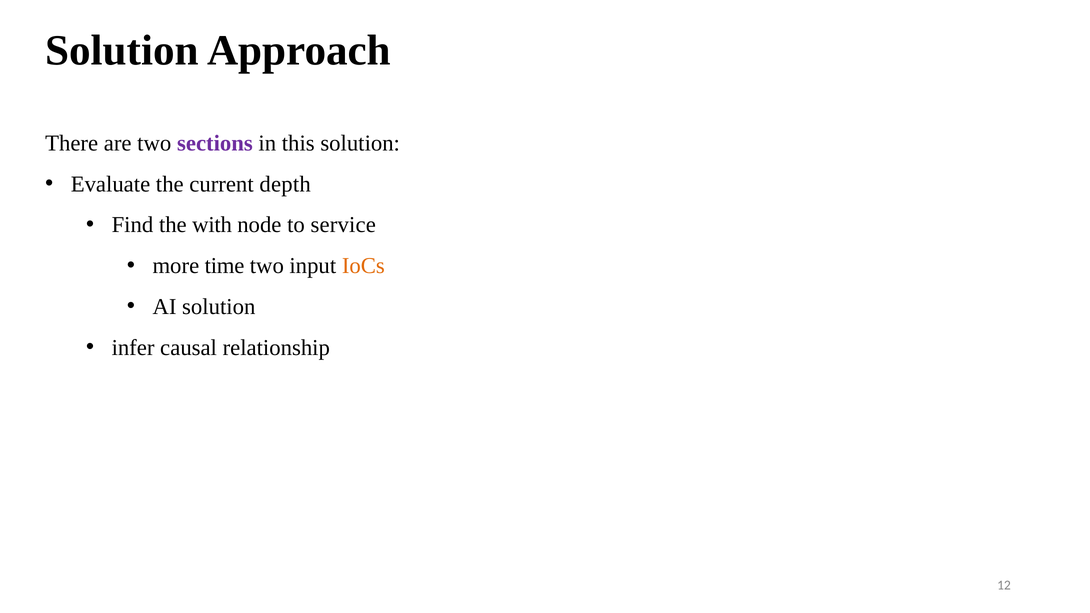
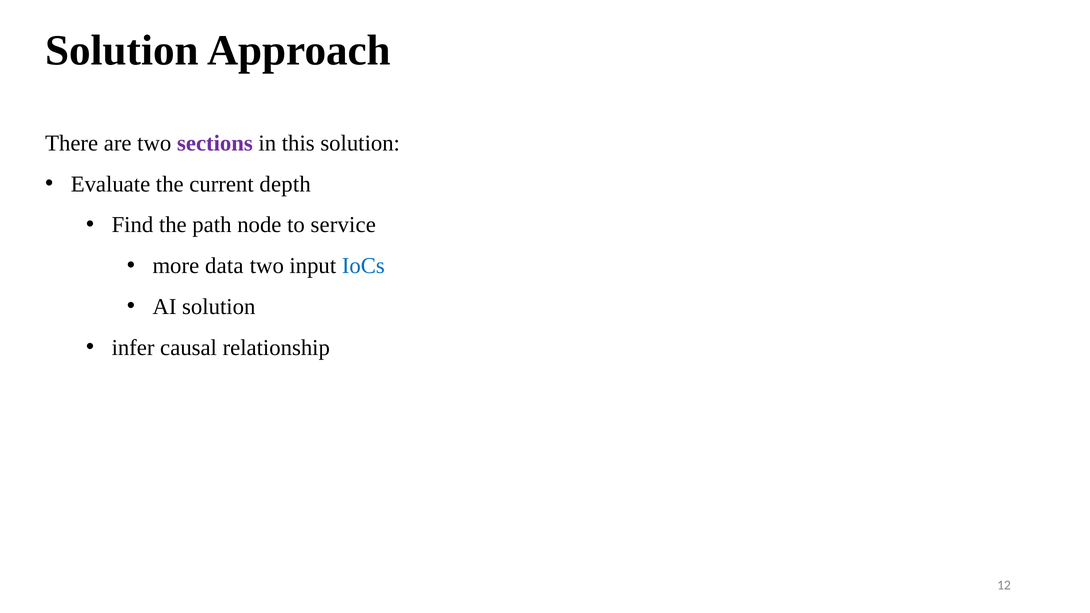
with: with -> path (212, 225)
time: time -> data (224, 266)
IoCs colour: orange -> blue (363, 266)
